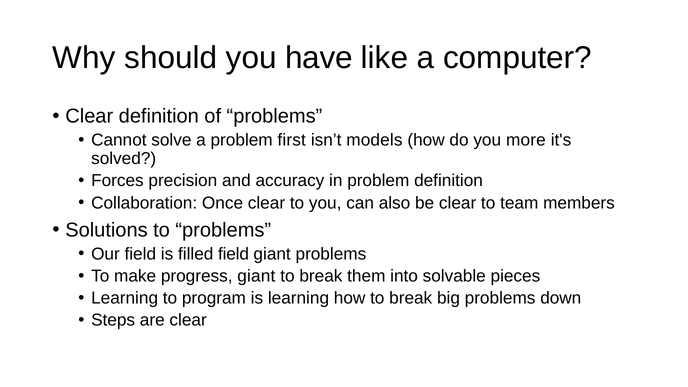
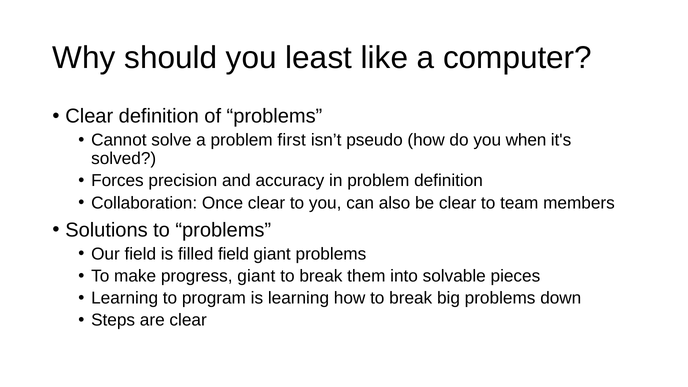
have: have -> least (319, 58)
models: models -> pseudo (374, 140)
more: more -> when (526, 140)
